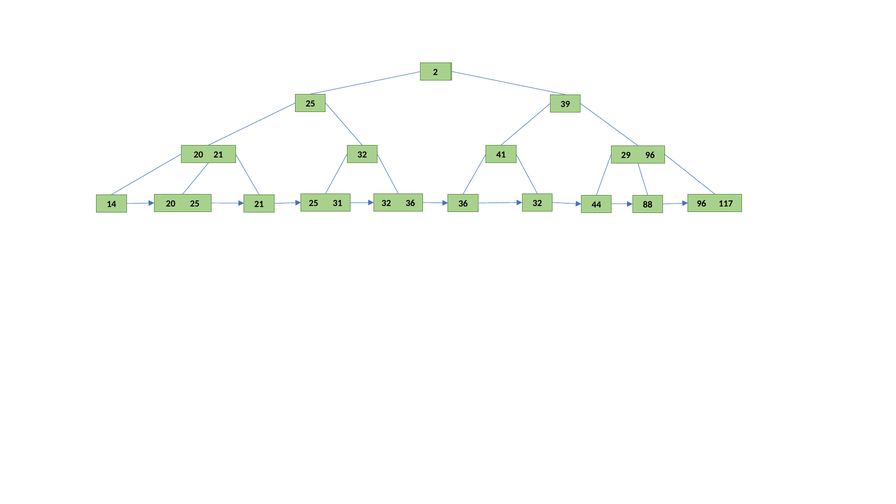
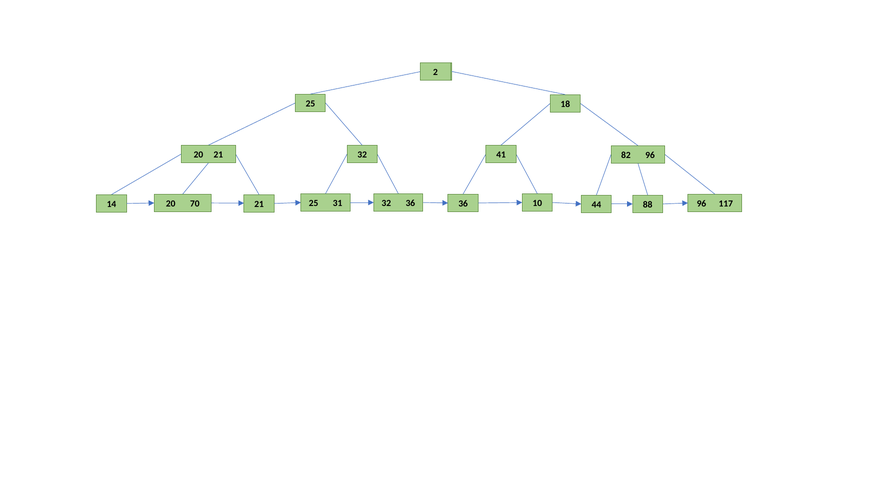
39: 39 -> 18 (565, 104)
29: 29 -> 82 (626, 155)
20 25: 25 -> 70 (195, 204)
21 32: 32 -> 10 (537, 203)
